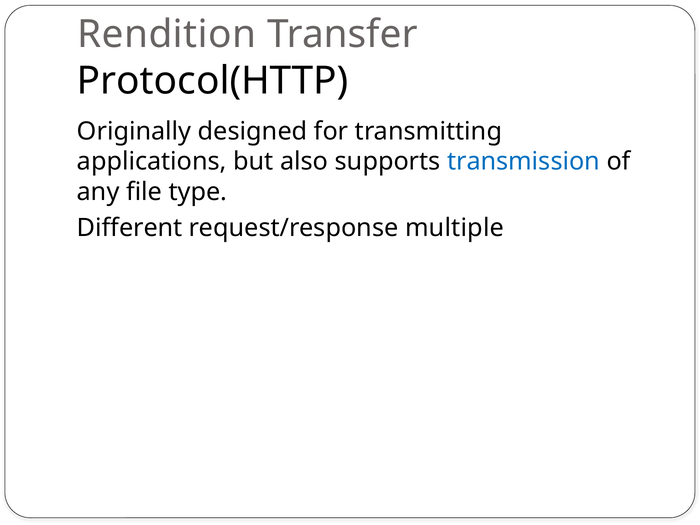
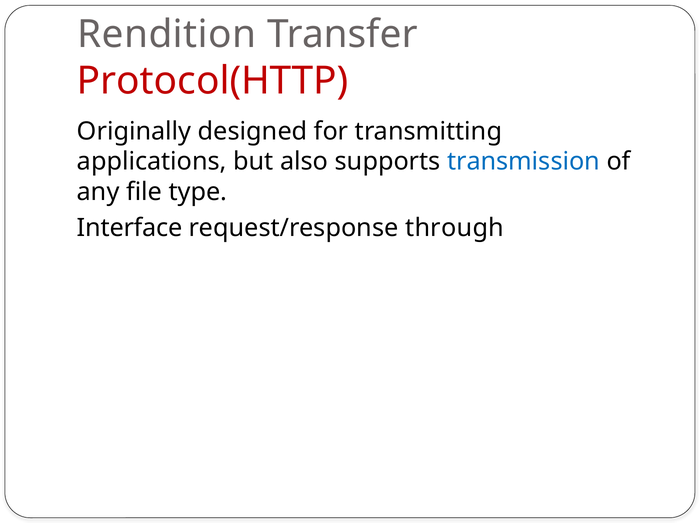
Protocol(HTTP colour: black -> red (213, 81)
Different: Different -> Interface (130, 228)
multiple: multiple -> through (455, 228)
